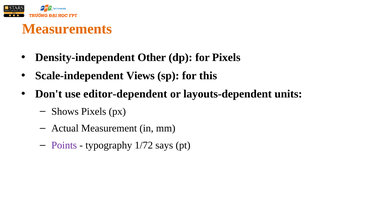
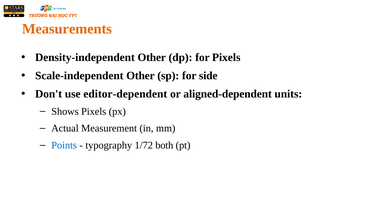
Scale-independent Views: Views -> Other (140, 76)
this: this -> side (208, 76)
layouts-dependent: layouts-dependent -> aligned-dependent (228, 94)
Points colour: purple -> blue (64, 145)
says: says -> both (164, 145)
